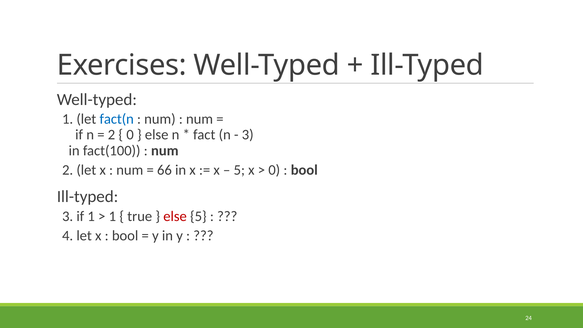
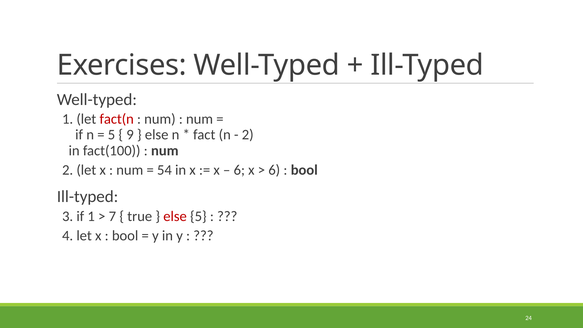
fact(n colour: blue -> red (117, 119)
2: 2 -> 5 (112, 135)
0: 0 -> 9 (130, 135)
3: 3 -> 2 (248, 135)
66: 66 -> 54 (164, 170)
5: 5 -> 6 (239, 170)
0: 0 -> 6 (274, 170)
1: 1 -> 7 (112, 216)
